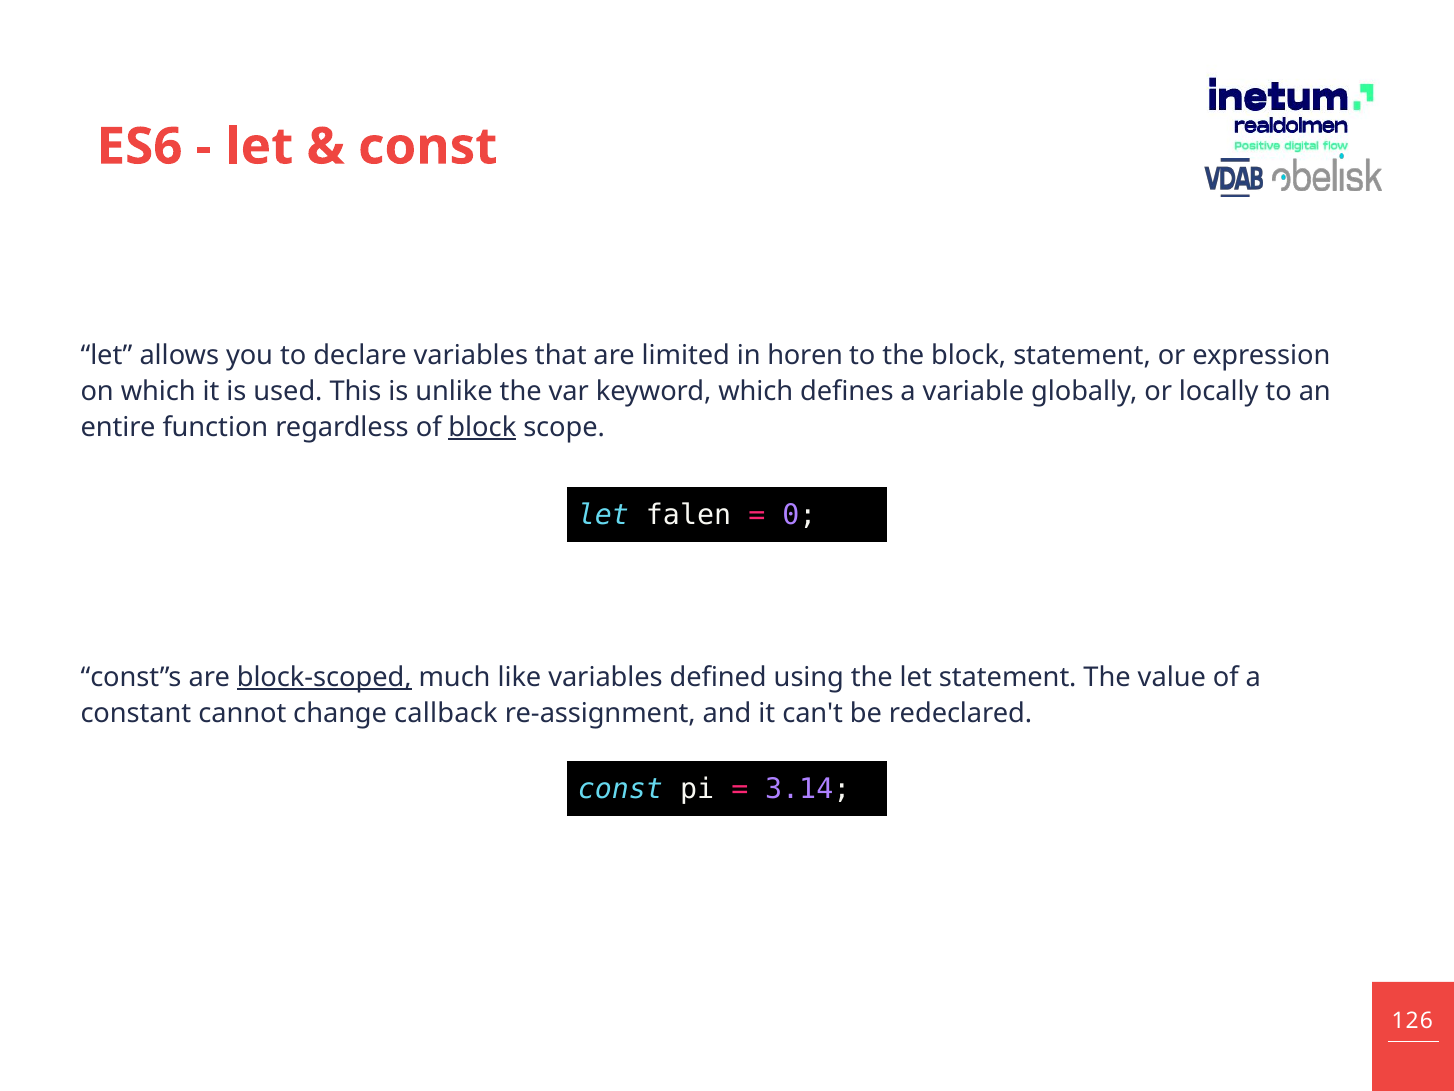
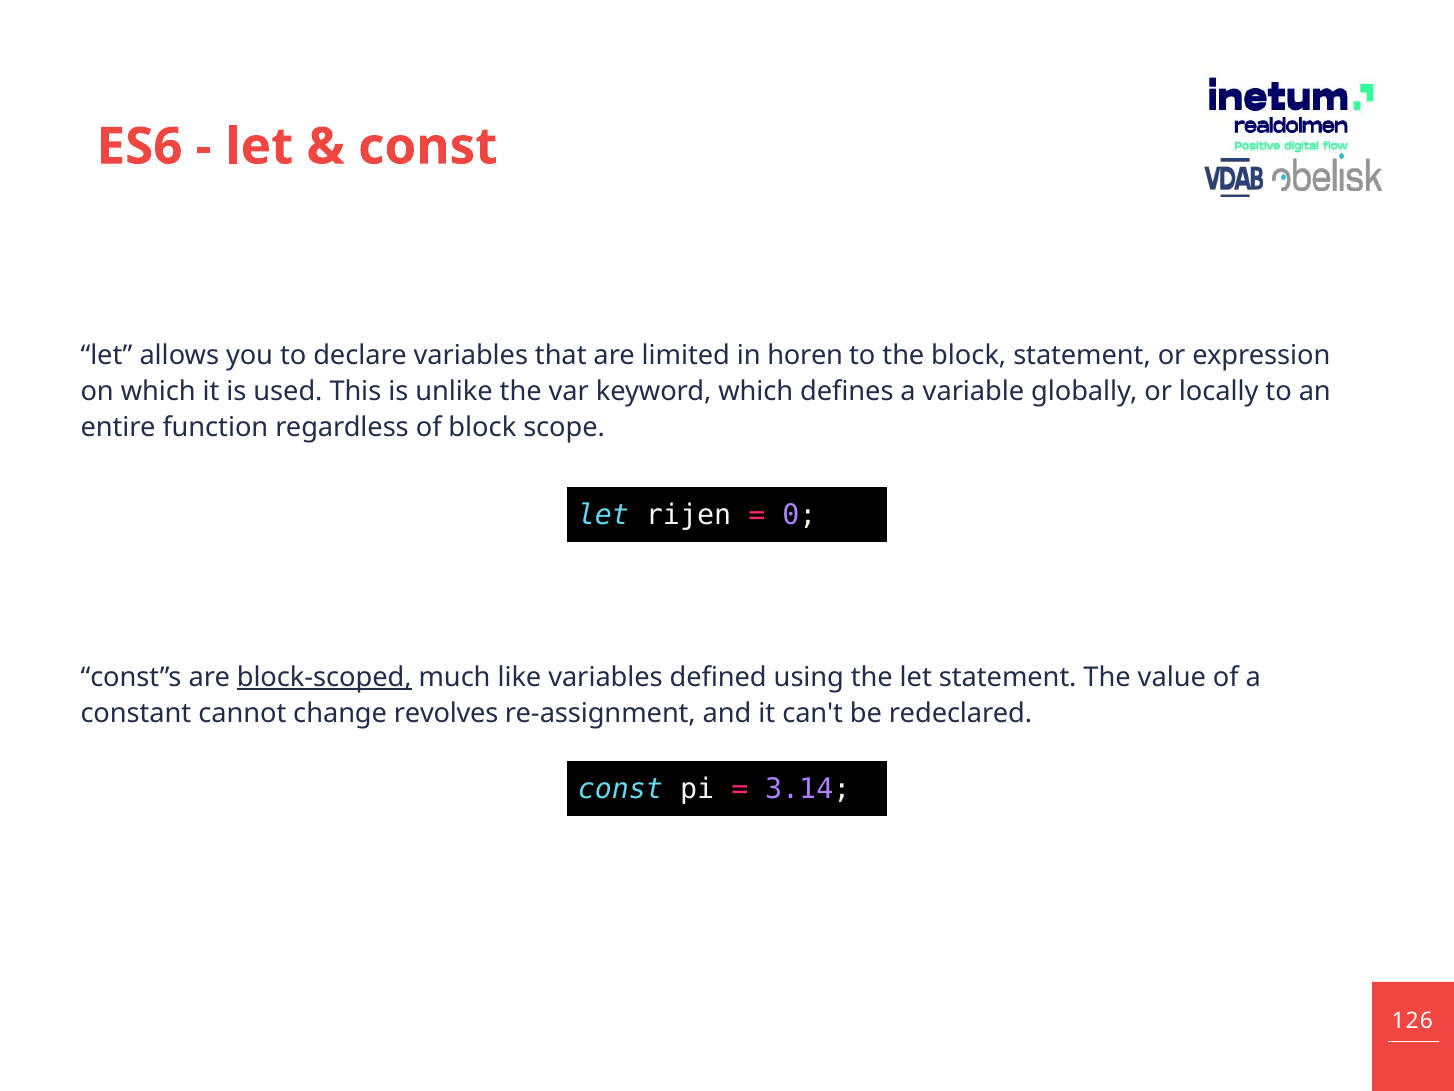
block underline: present -> none (482, 427)
falen: falen -> rijen (689, 515)
callback: callback -> revolves (446, 713)
